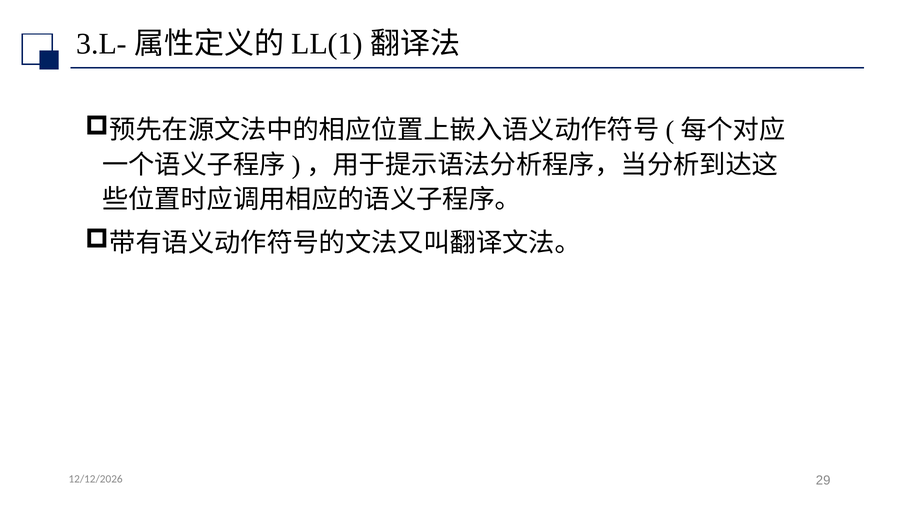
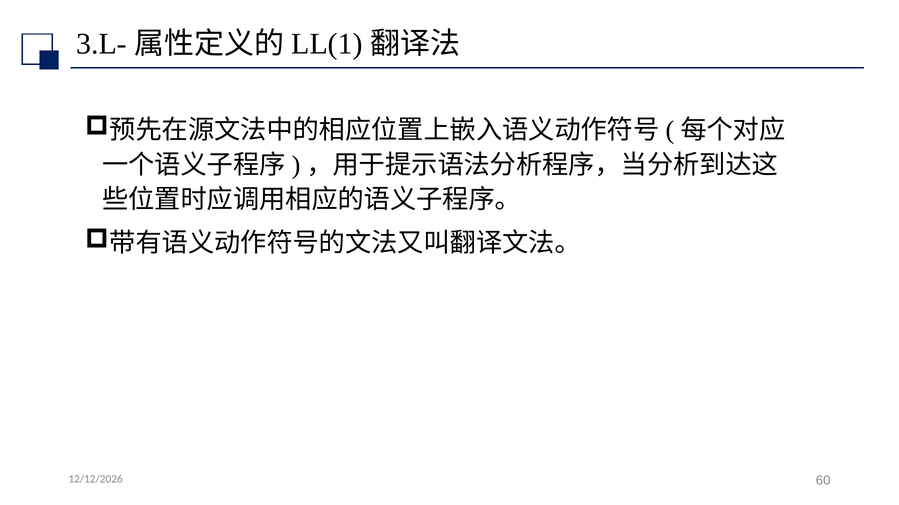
29: 29 -> 60 (823, 481)
